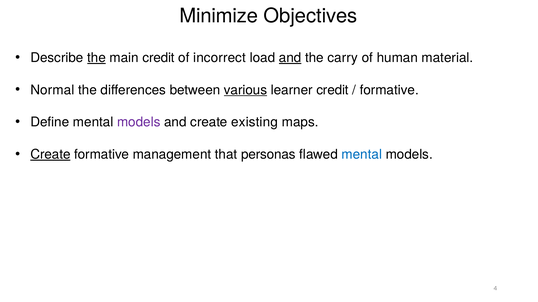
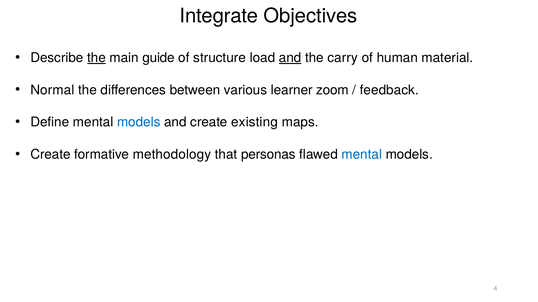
Minimize: Minimize -> Integrate (219, 16)
main credit: credit -> guide (159, 58)
incorrect: incorrect -> structure (220, 58)
various underline: present -> none (246, 90)
learner credit: credit -> zoom (333, 90)
formative: formative -> feedback (389, 90)
models colour: purple -> blue (139, 122)
Create underline: present -> none (50, 155)
management: management -> methodology (172, 155)
